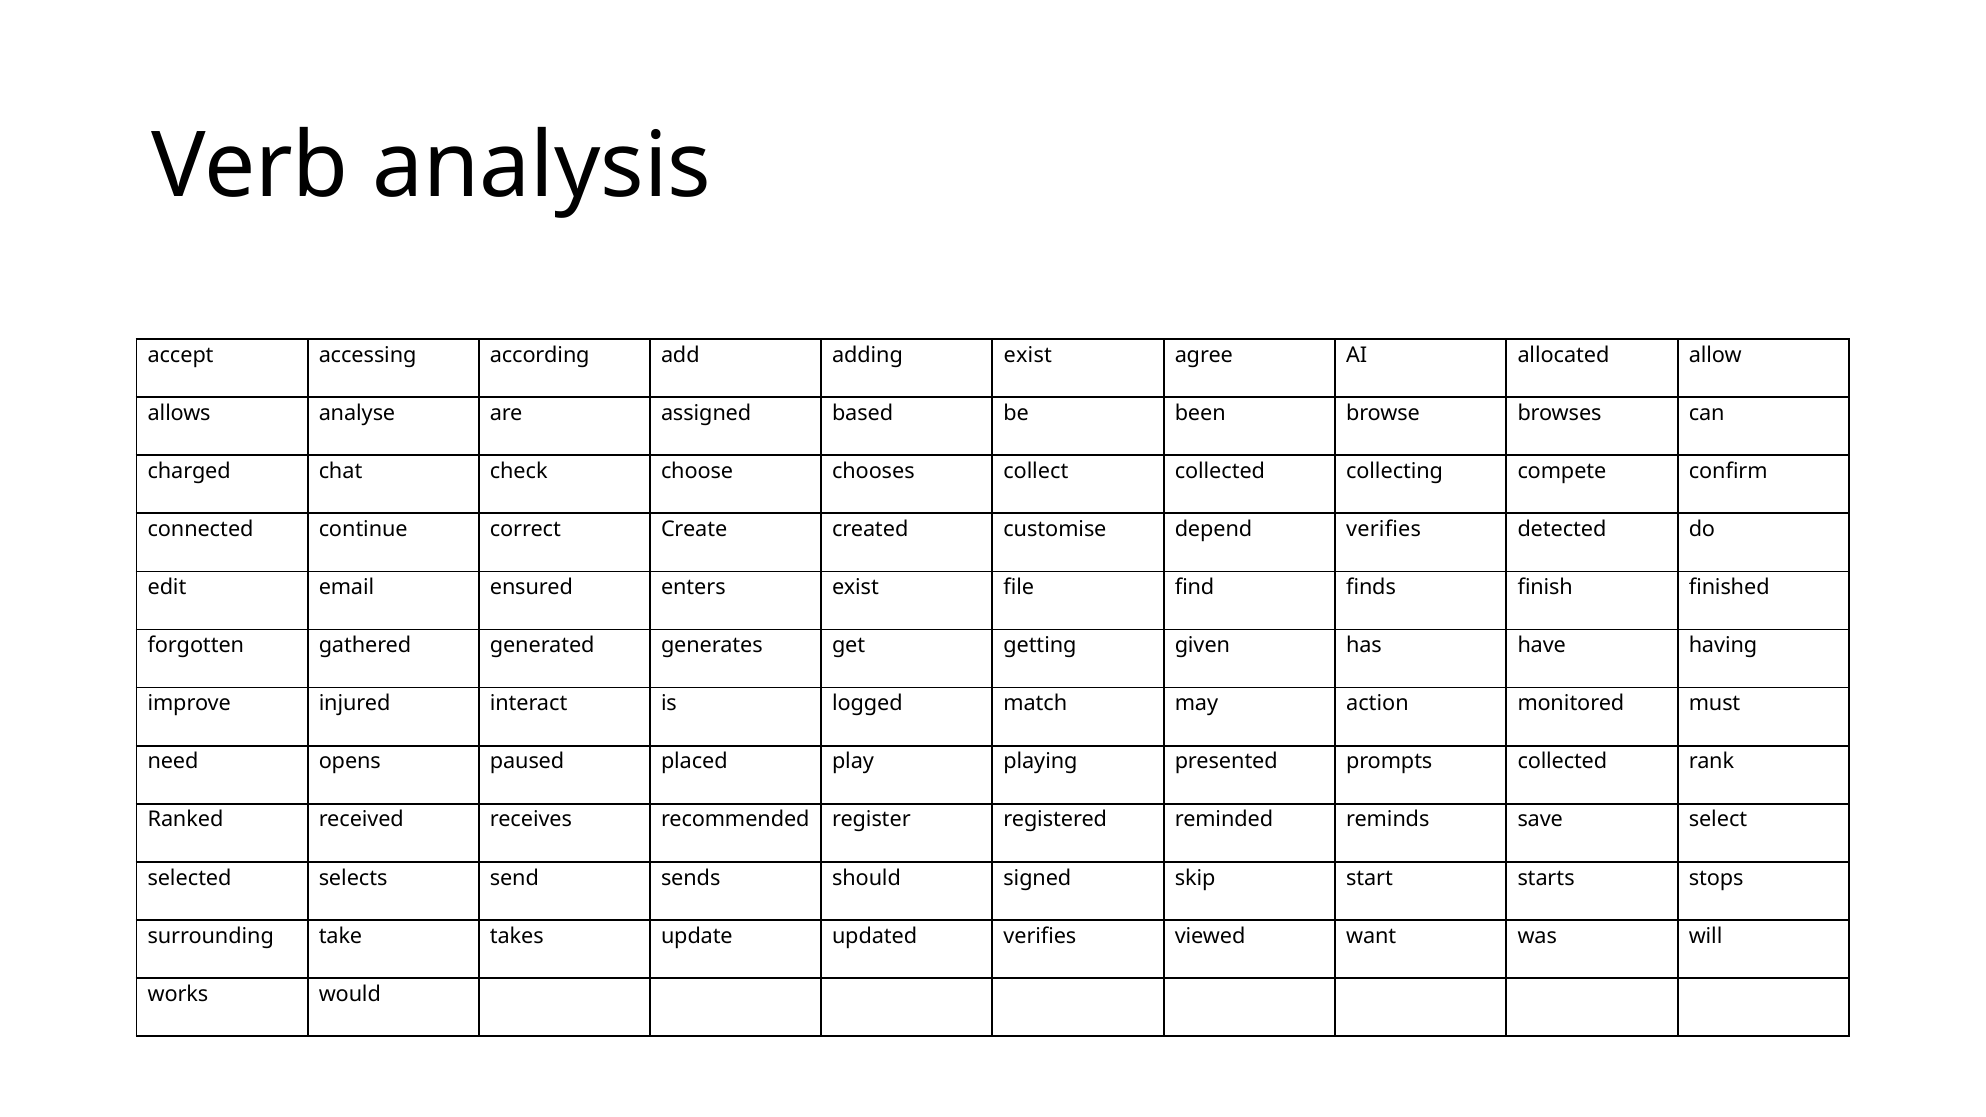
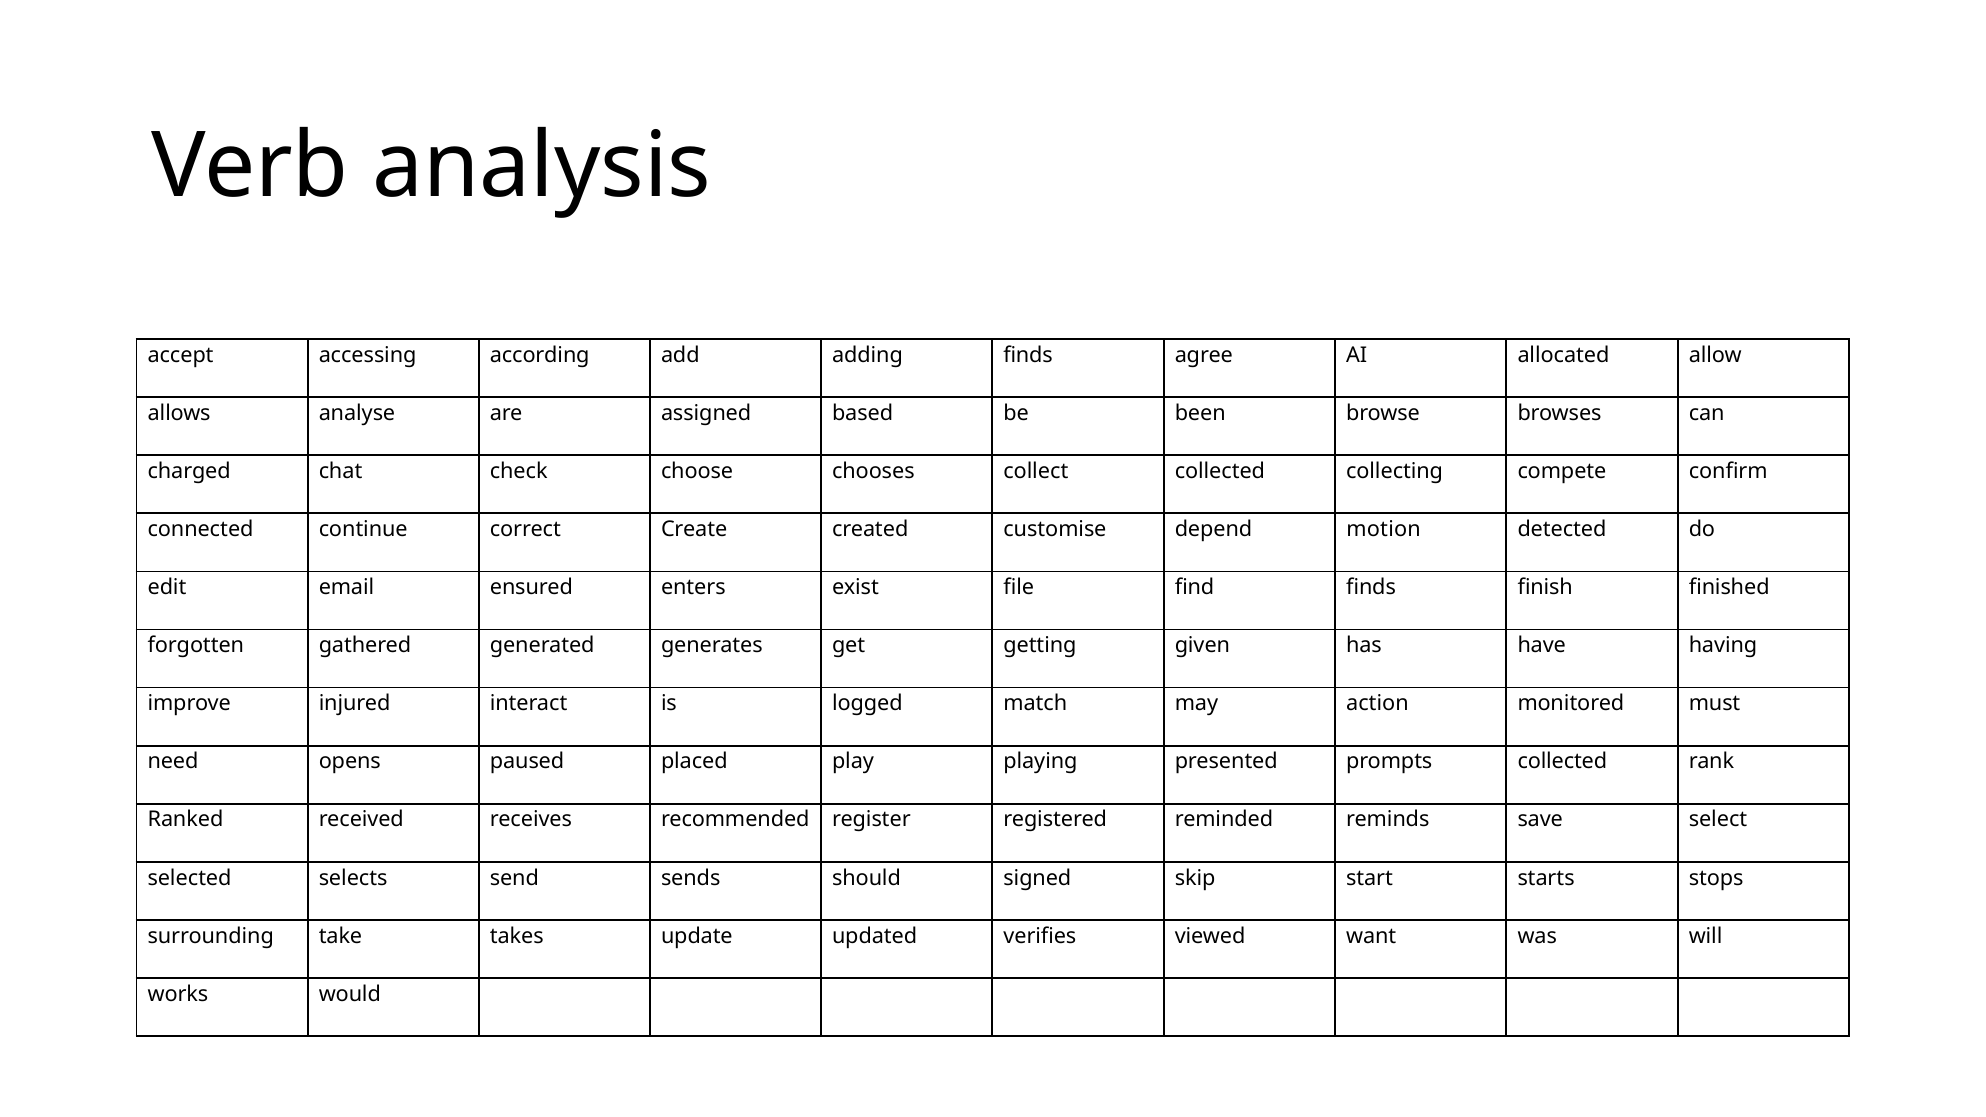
adding exist: exist -> finds (1028, 355)
depend verifies: verifies -> motion (1384, 529)
